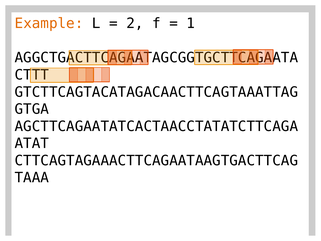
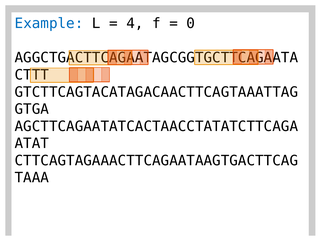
Example colour: orange -> blue (49, 23)
2: 2 -> 4 (135, 23)
1: 1 -> 0 (191, 23)
